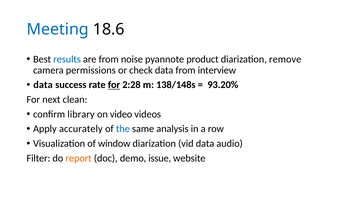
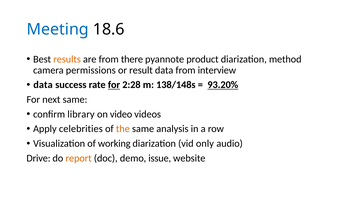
results colour: blue -> orange (67, 59)
noise: noise -> there (132, 59)
remove: remove -> method (285, 59)
check: check -> result (141, 70)
93.20% underline: none -> present (223, 85)
next clean: clean -> same (75, 99)
accurately: accurately -> celebrities (81, 128)
the colour: blue -> orange (123, 128)
window: window -> working (114, 143)
vid data: data -> only (205, 143)
Filter: Filter -> Drive (38, 158)
